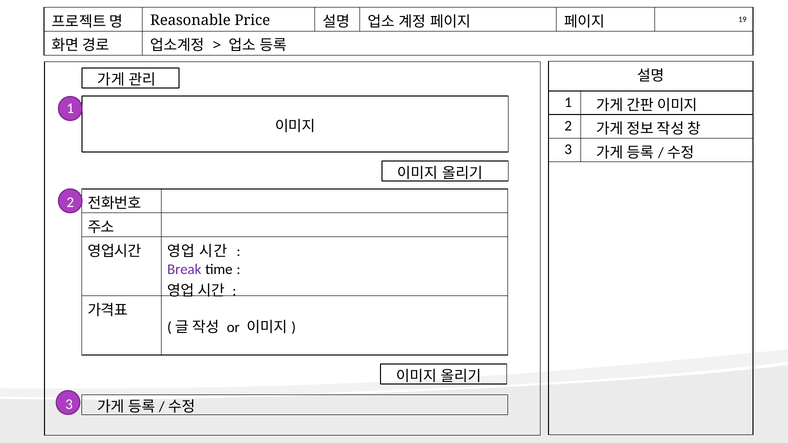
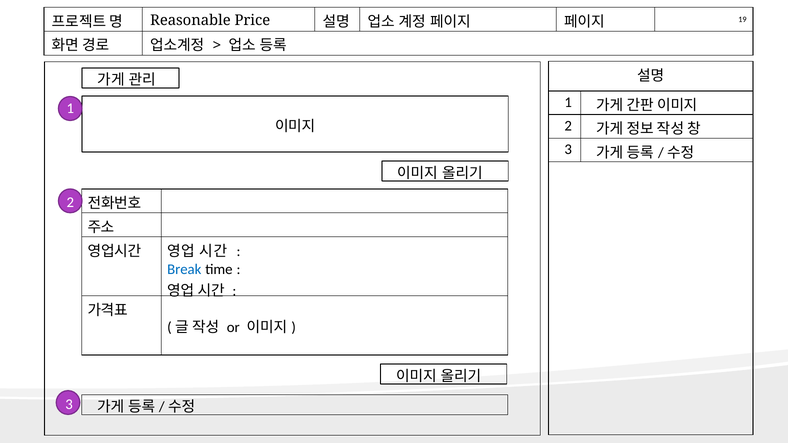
Break colour: purple -> blue (184, 270)
